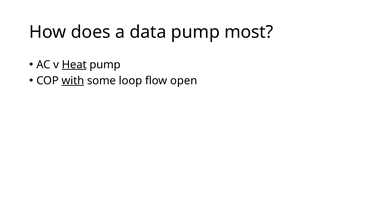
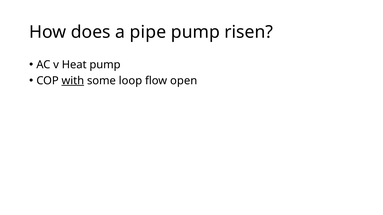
data: data -> pipe (148, 32)
most: most -> risen (249, 32)
Heat underline: present -> none (74, 65)
